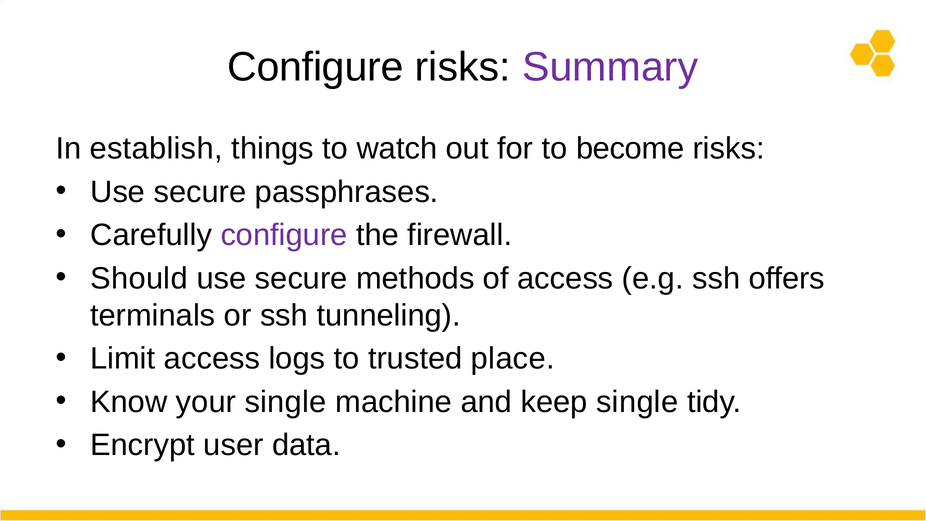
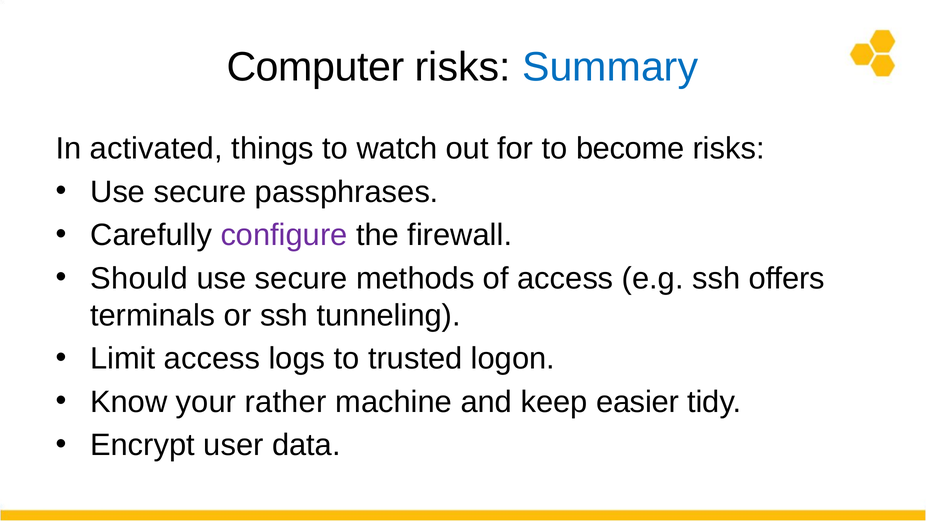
Configure: Configure -> Computer (315, 67)
Summary colour: purple -> blue (610, 67)
establish: establish -> activated (156, 149)
place: place -> logon (513, 359)
your single: single -> rather (286, 402)
keep single: single -> easier (638, 402)
